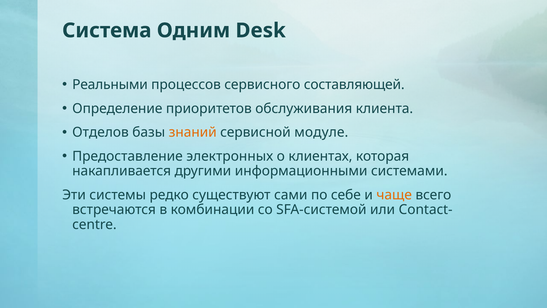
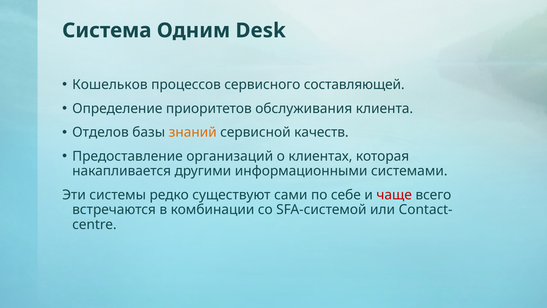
Реальными: Реальными -> Кошельков (110, 85)
модуле: модуле -> качеств (321, 132)
электронных: электронных -> организаций (230, 156)
чаще colour: orange -> red (394, 195)
